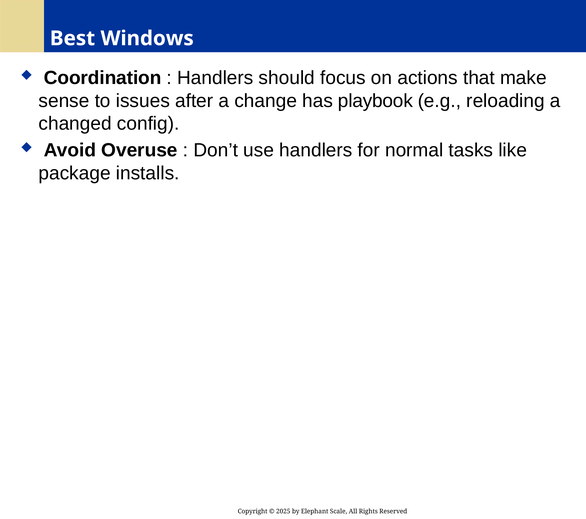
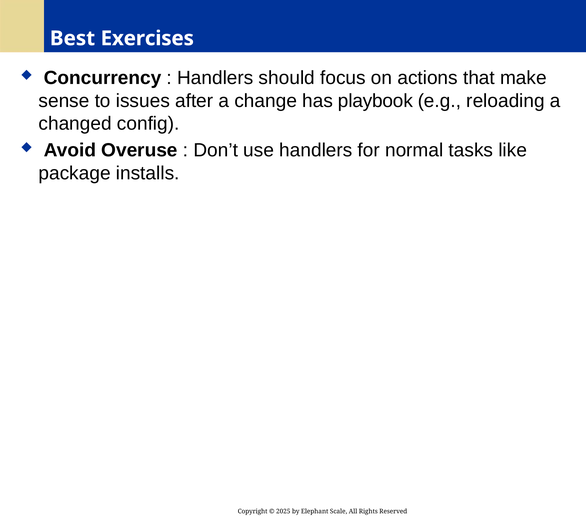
Windows: Windows -> Exercises (147, 38)
Coordination: Coordination -> Concurrency (103, 78)
